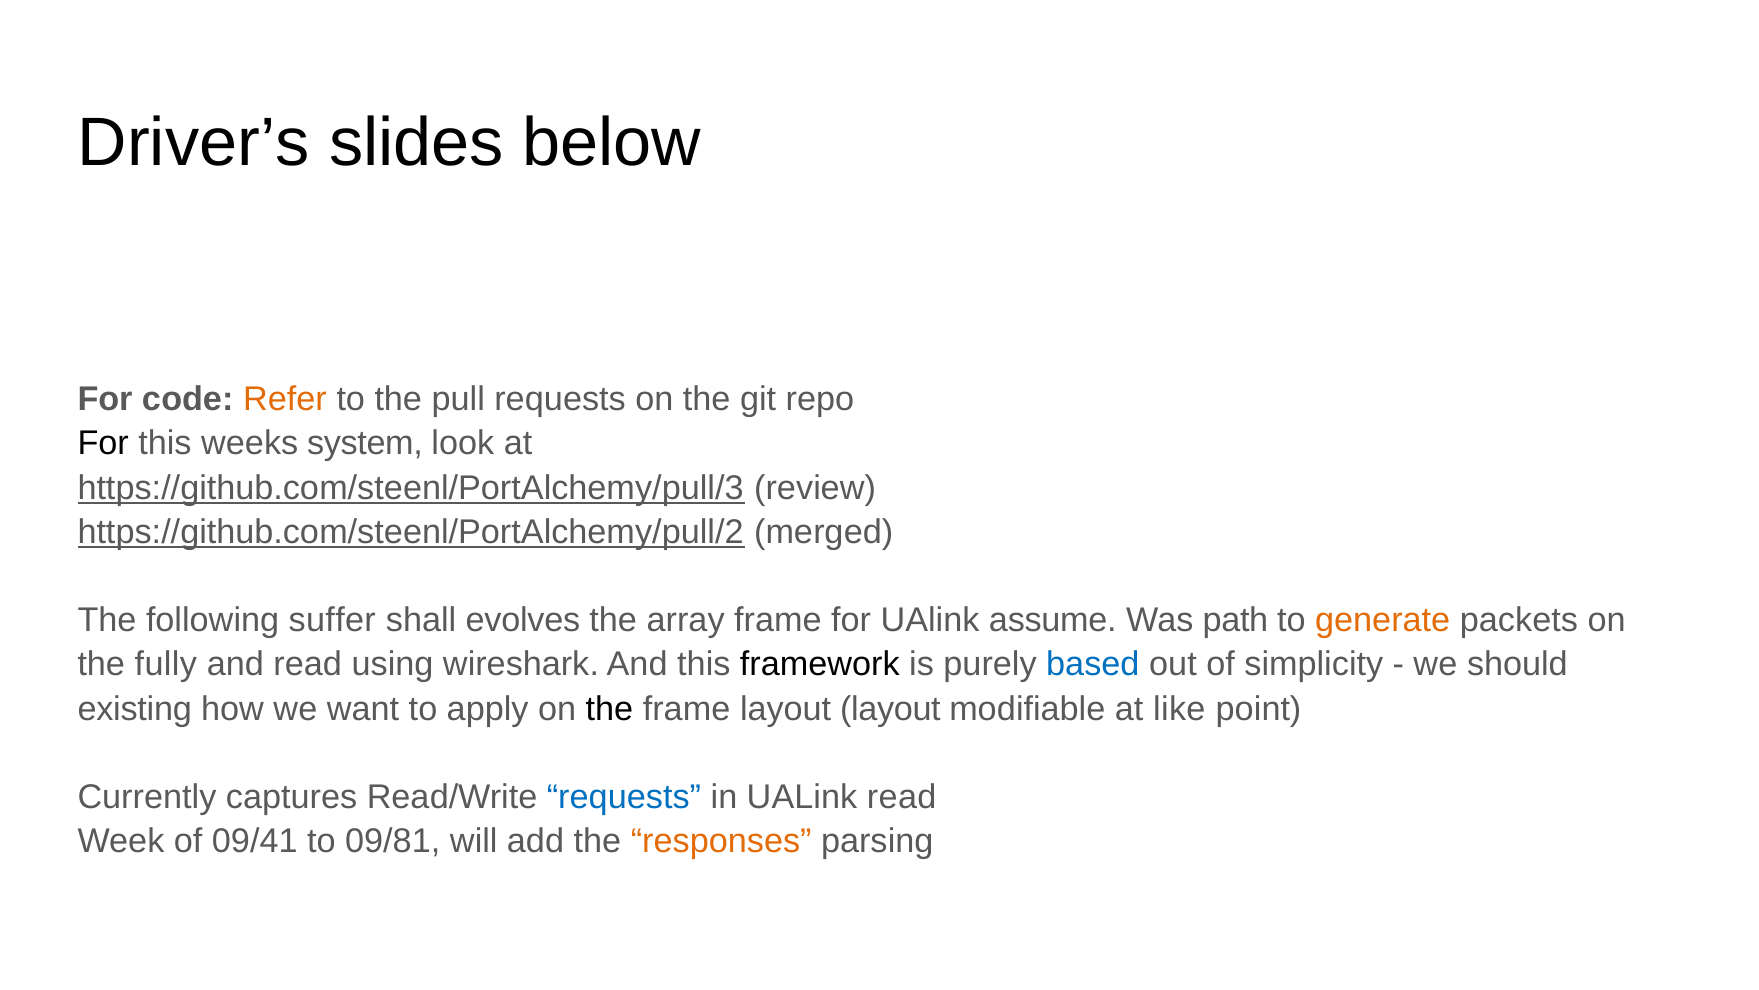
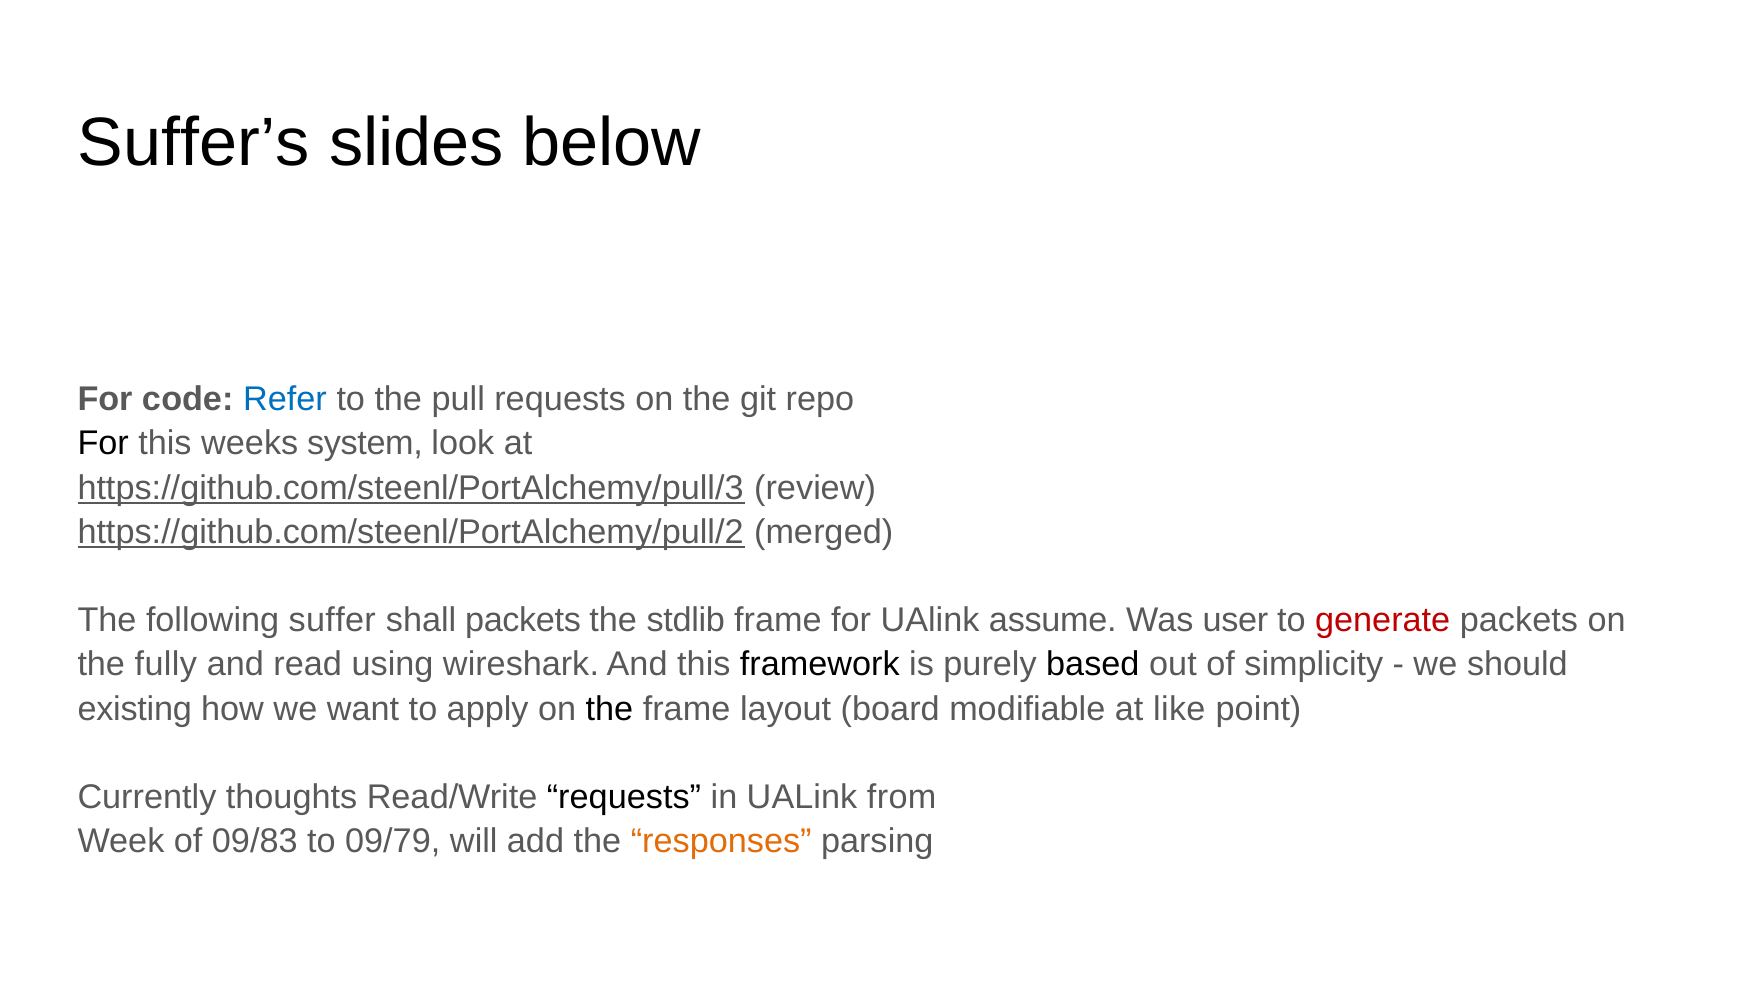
Driver’s: Driver’s -> Suffer’s (194, 142)
Refer colour: orange -> blue (285, 399)
shall evolves: evolves -> packets (523, 620)
array: array -> stdlib (686, 620)
path: path -> user (1235, 620)
generate colour: orange -> red (1383, 620)
based colour: blue -> black (1093, 664)
layout layout: layout -> board (890, 708)
captures: captures -> thoughts (292, 797)
requests colour: blue -> black (624, 797)
UALink read: read -> from (902, 797)
09/41: 09/41 -> 09/83 (255, 841)
09/81: 09/81 -> 09/79 (393, 841)
